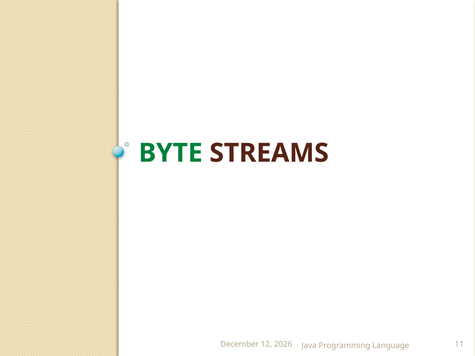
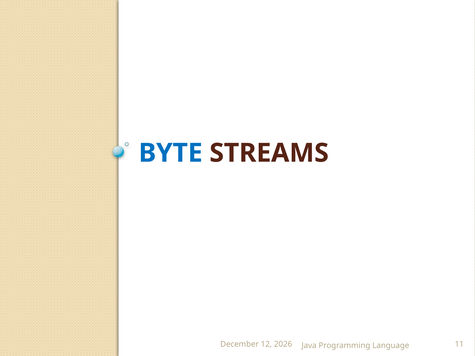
BYTE colour: green -> blue (171, 153)
